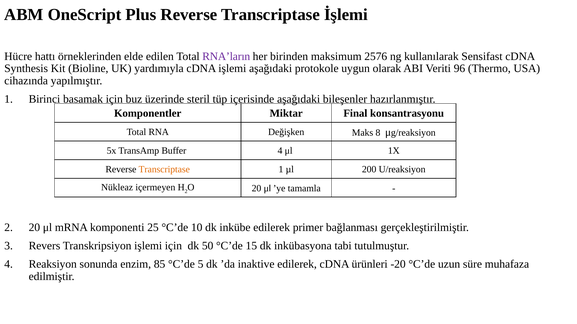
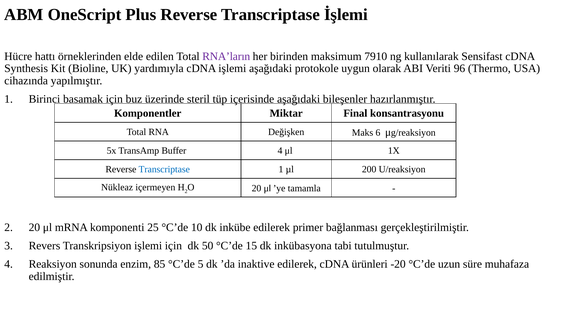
2576: 2576 -> 7910 (376, 56)
8: 8 -> 6 (378, 133)
Transcriptase colour: orange -> blue (164, 170)
